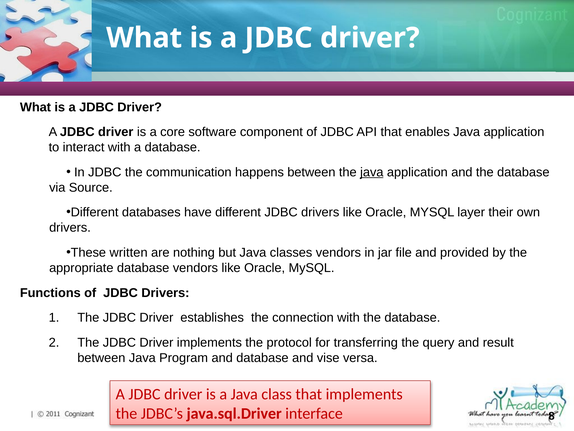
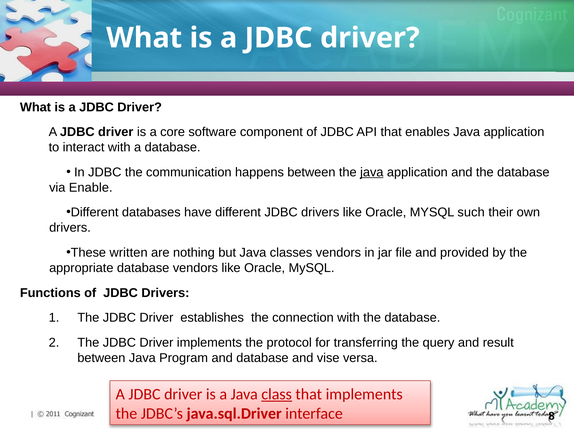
Source: Source -> Enable (91, 187)
layer: layer -> such (471, 212)
class underline: none -> present (277, 394)
